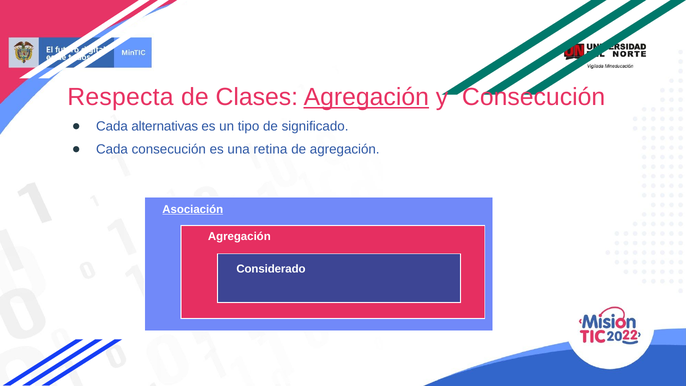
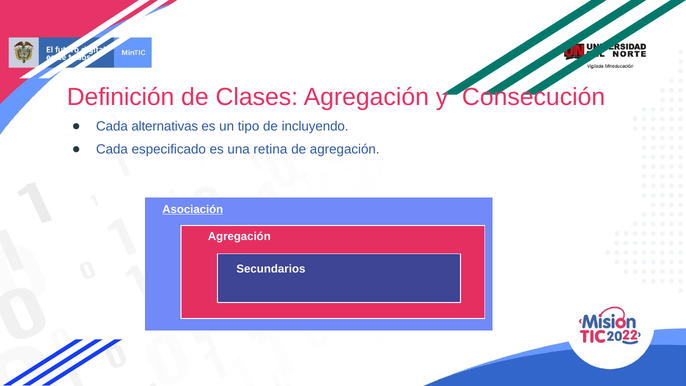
Respecta: Respecta -> Definición (121, 97)
Agregación underline: present -> none (366, 97)
significado: significado -> incluyendo (315, 126)
Cada consecución: consecución -> especificado (169, 149)
Considerado: Considerado -> Secundarios (271, 269)
